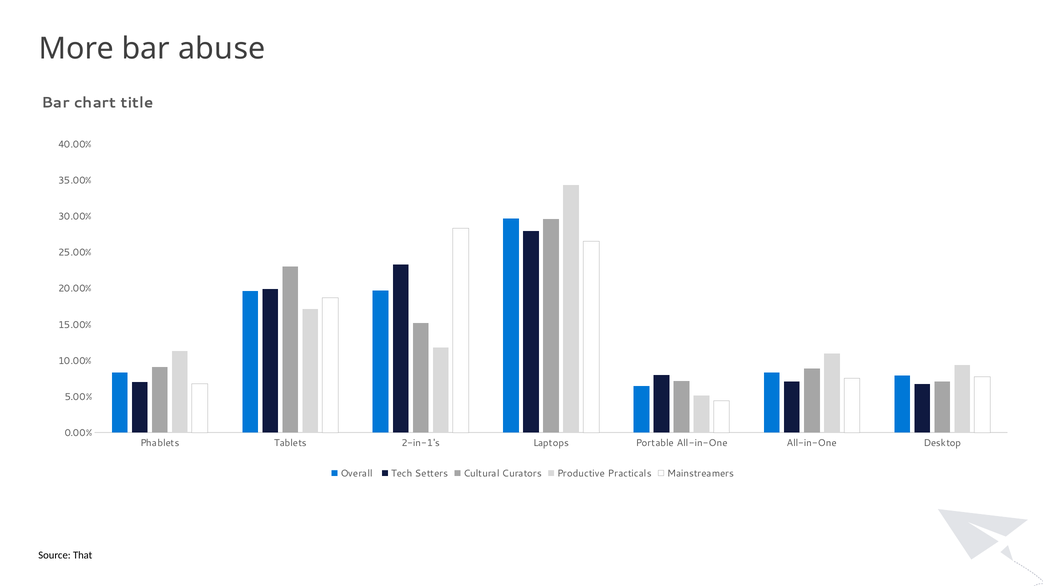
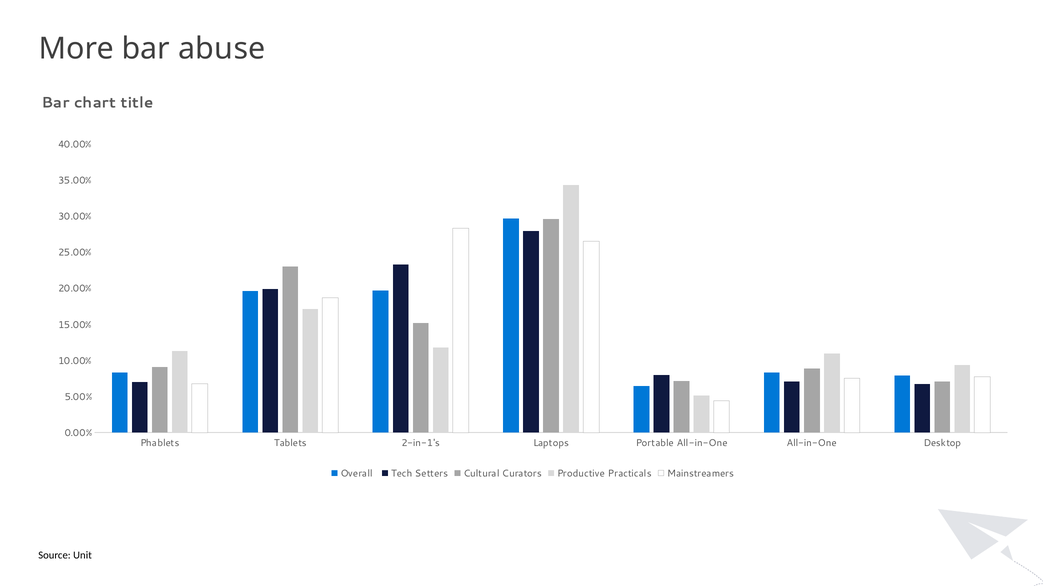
That: That -> Unit (83, 556)
